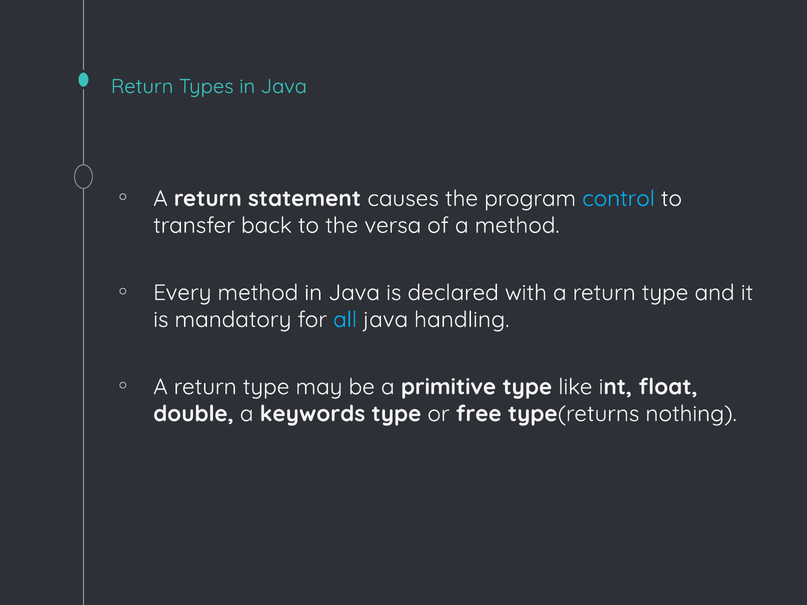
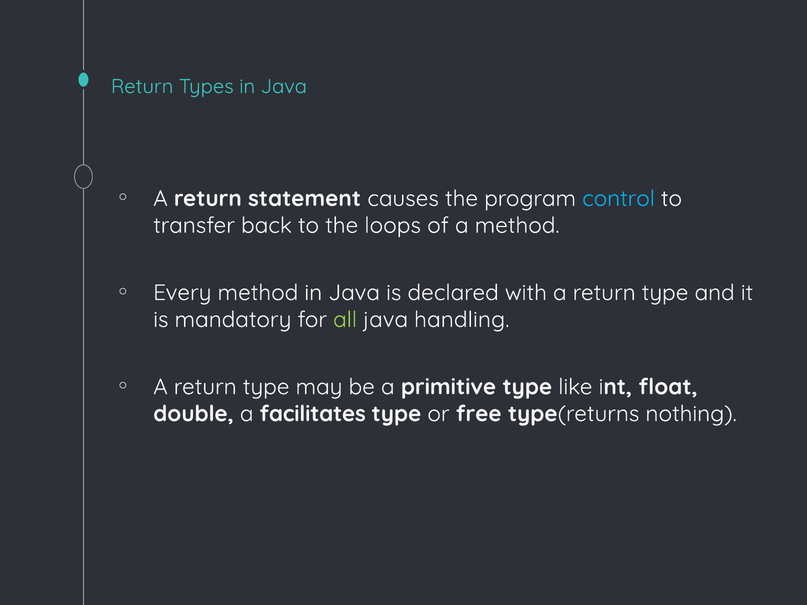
versa: versa -> loops (393, 226)
all colour: light blue -> light green (345, 320)
keywords: keywords -> facilitates (313, 414)
